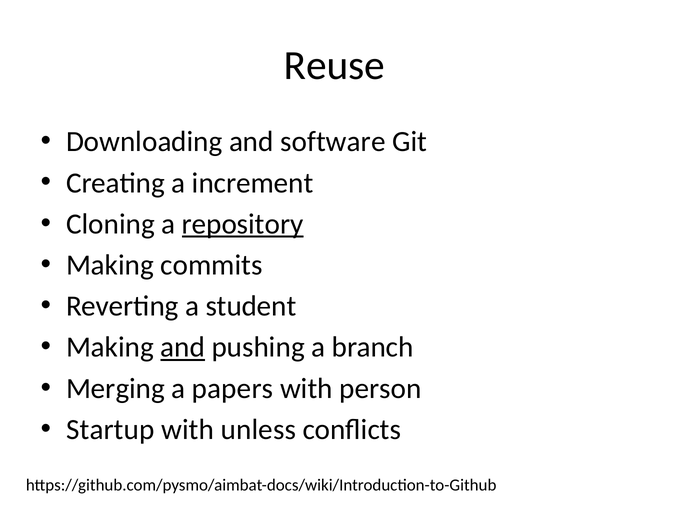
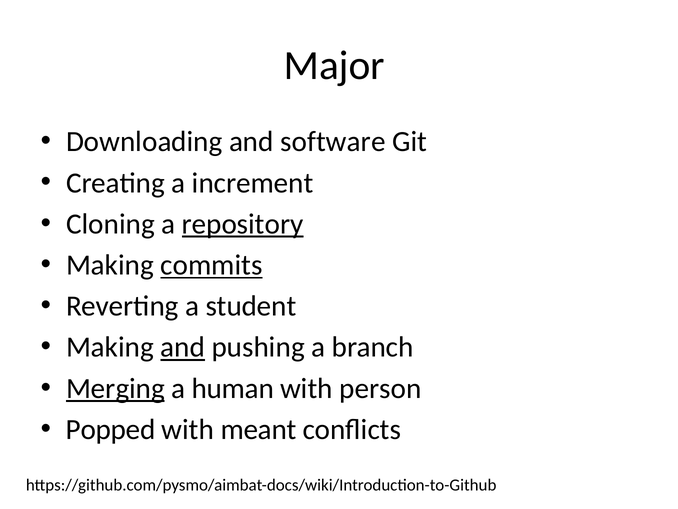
Reuse: Reuse -> Major (334, 66)
commits underline: none -> present (211, 265)
Merging underline: none -> present (115, 388)
papers: papers -> human (233, 388)
Startup: Startup -> Popped (111, 429)
unless: unless -> meant (259, 429)
